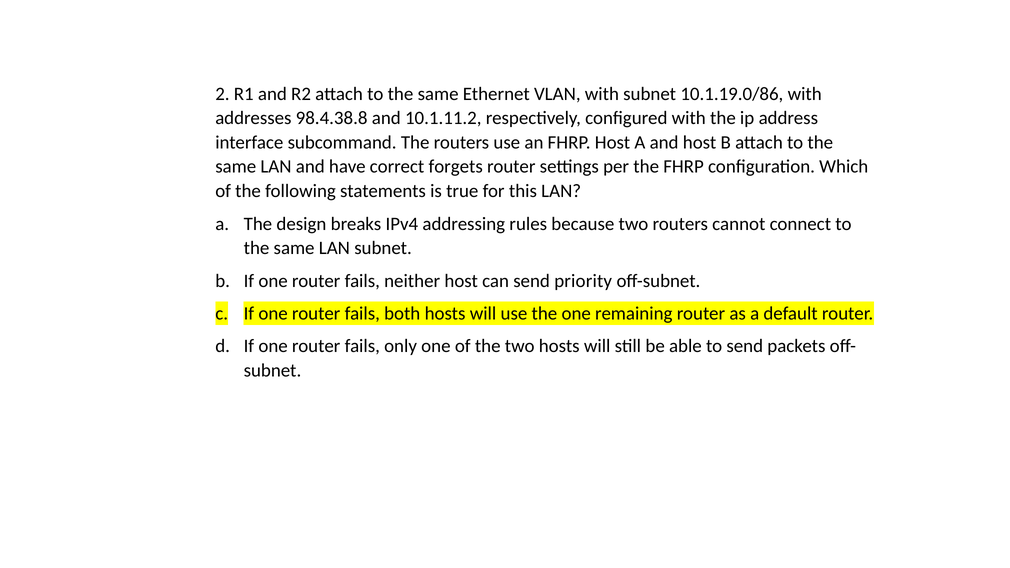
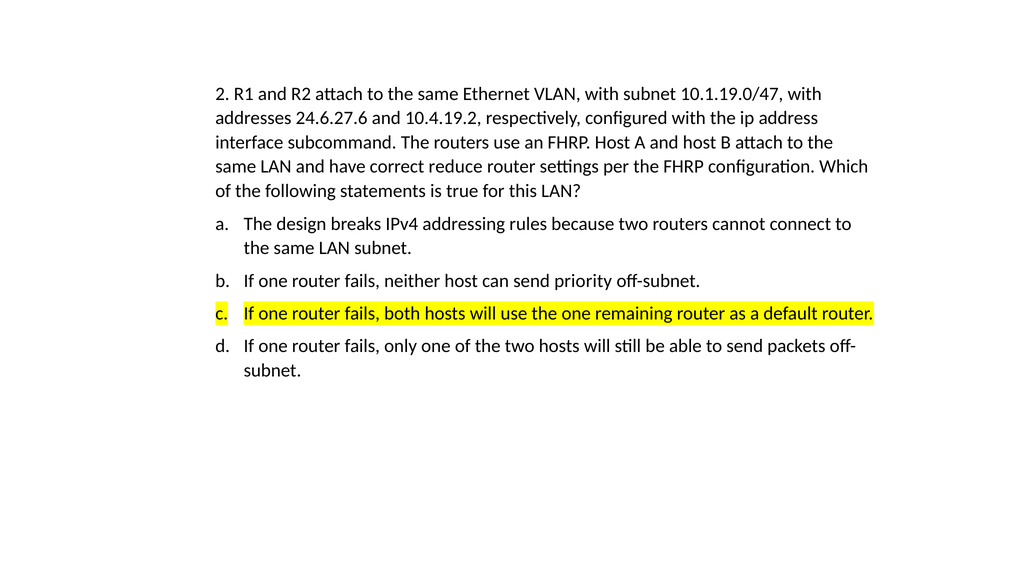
10.1.19.0/86: 10.1.19.0/86 -> 10.1.19.0/47 (732, 94)
98.4.38.8: 98.4.38.8 -> 24.6.27.6 (332, 118)
10.1.11.2: 10.1.11.2 -> 10.4.19.2 (443, 118)
forgets: forgets -> reduce (456, 167)
